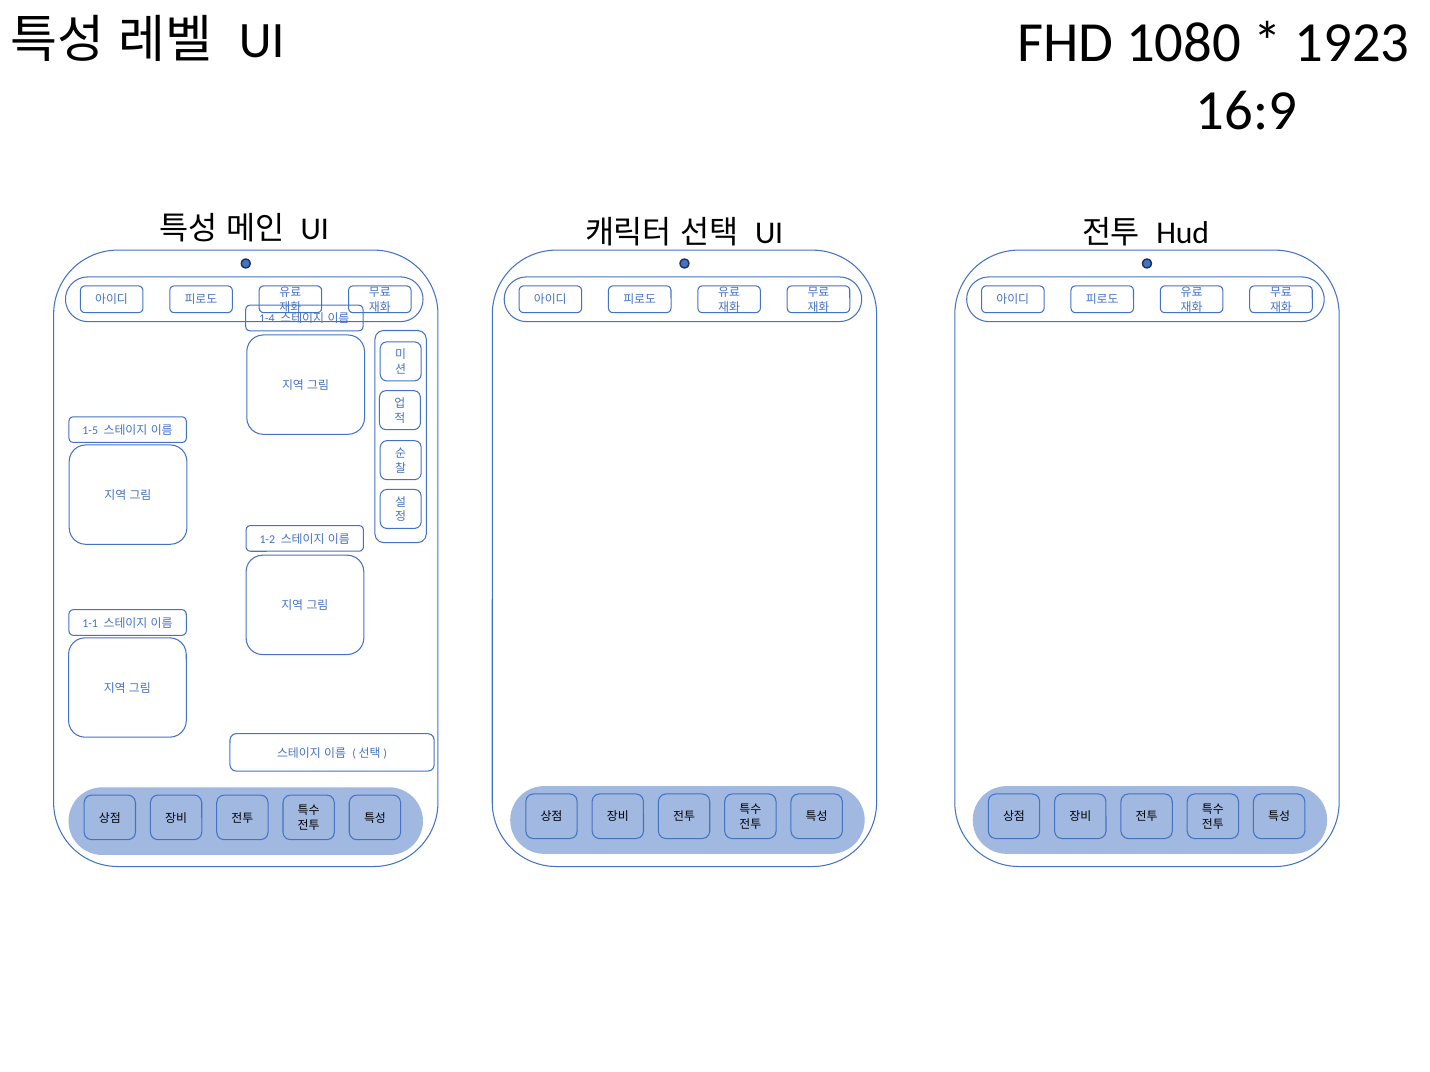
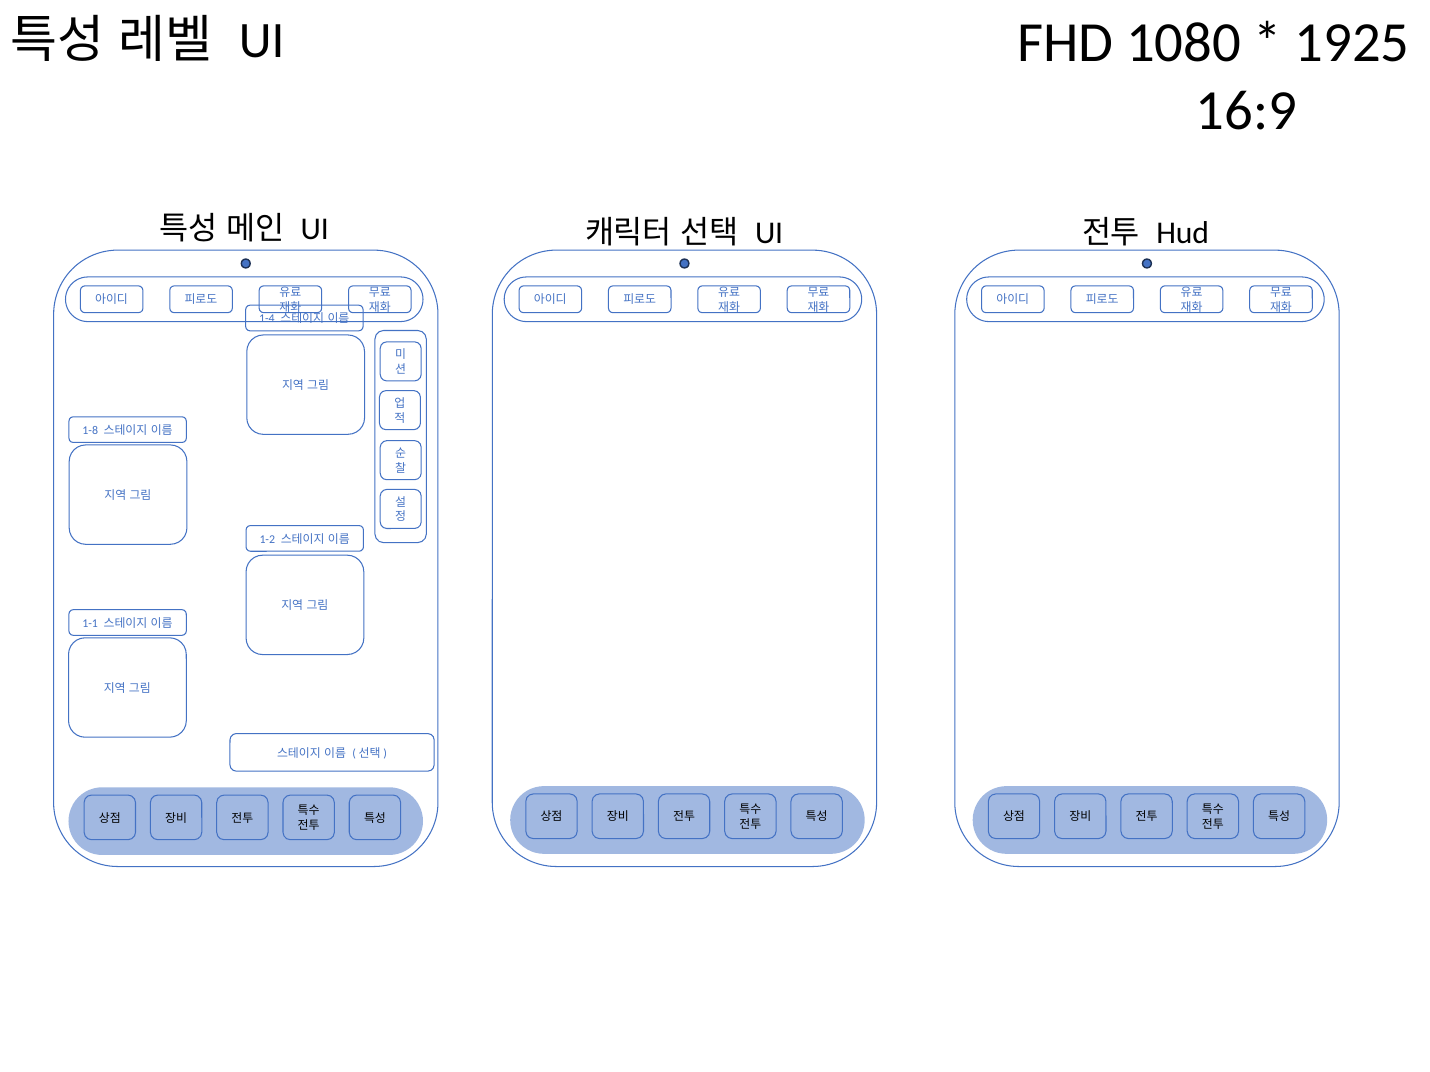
1923: 1923 -> 1925 (1352, 43)
1-5: 1-5 -> 1-8 (90, 431)
